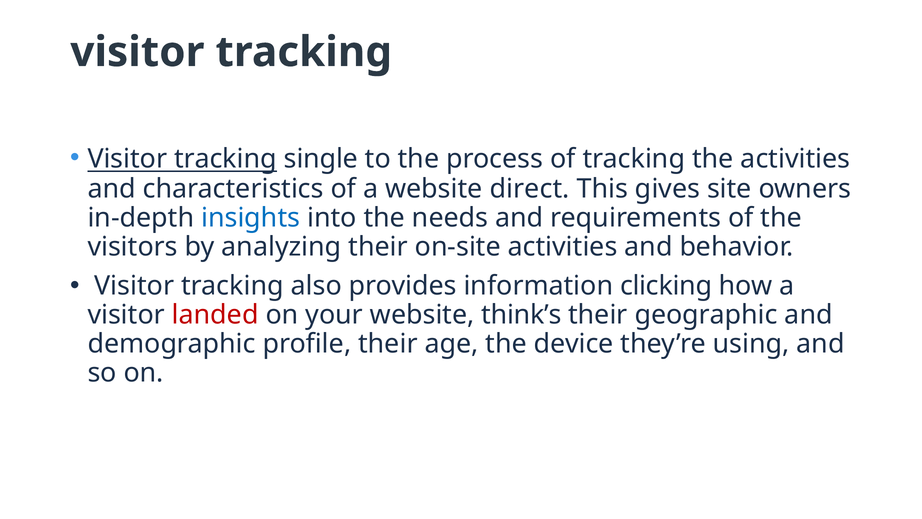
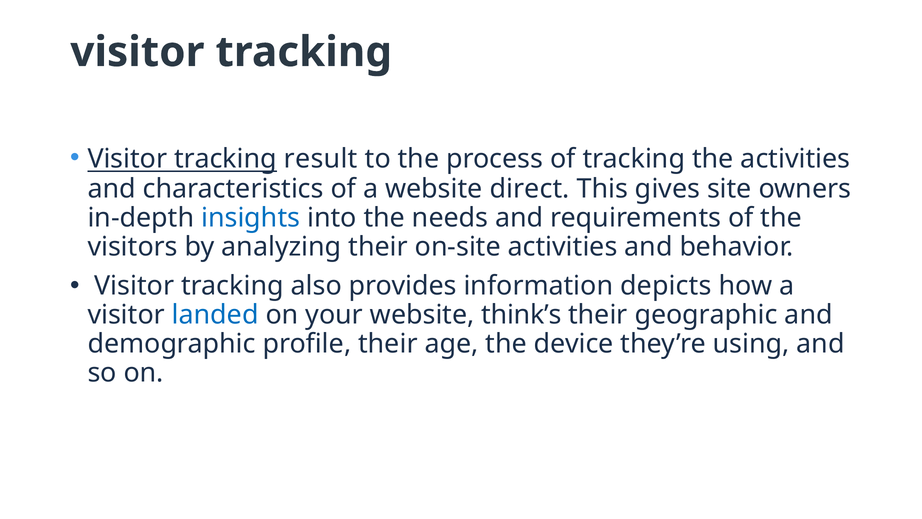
single: single -> result (321, 159)
clicking: clicking -> depicts (666, 286)
landed colour: red -> blue (215, 315)
